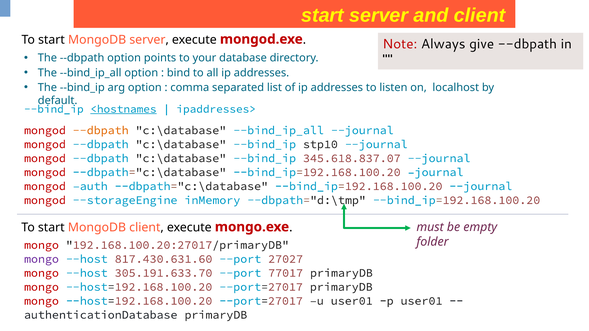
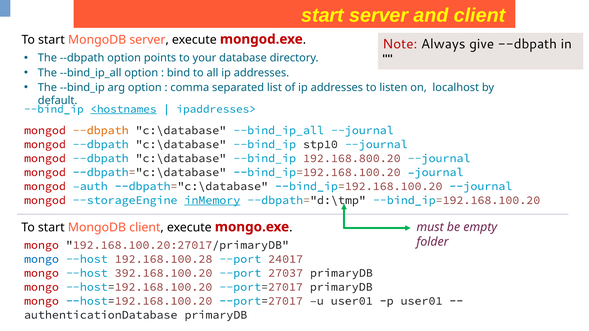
345.618.837.07: 345.618.837.07 -> 192.168.800.20 (352, 158)
inMemory underline: none -> present (212, 200)
mongo colour: purple -> blue (41, 259)
817.430.631.60: 817.430.631.60 -> 192.168.100.28 (164, 259)
27027: 27027 -> 24017 (286, 259)
305.191.633.70: 305.191.633.70 -> 392.168.100.20 (164, 273)
77017: 77017 -> 27037 (286, 273)
